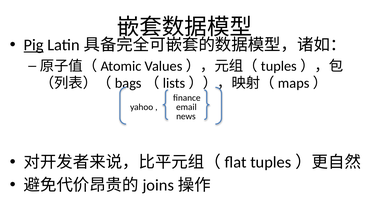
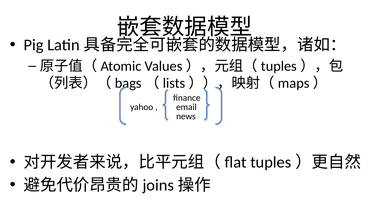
Pig underline: present -> none (34, 45)
